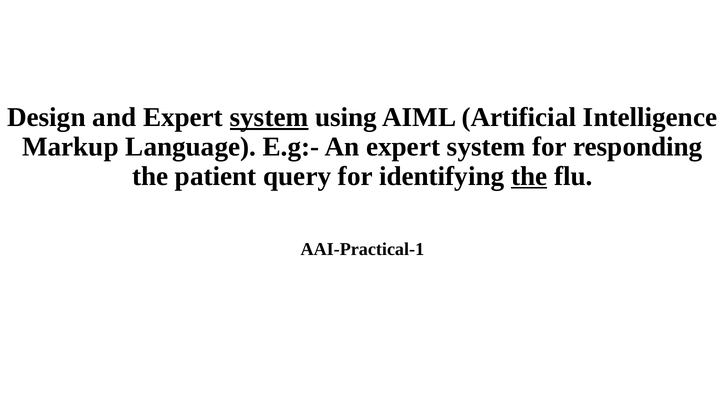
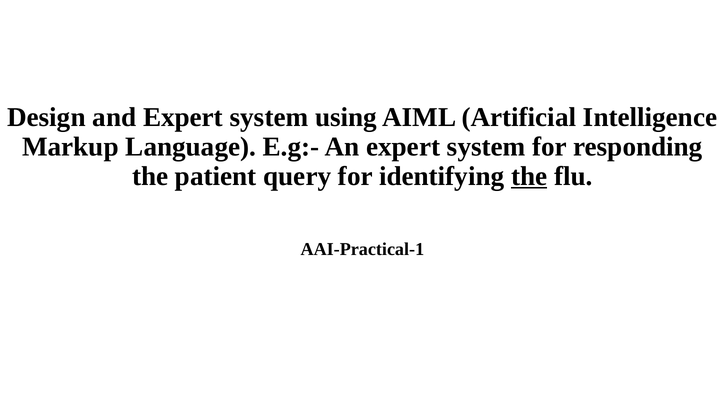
system underline: present -> none (269, 117)
